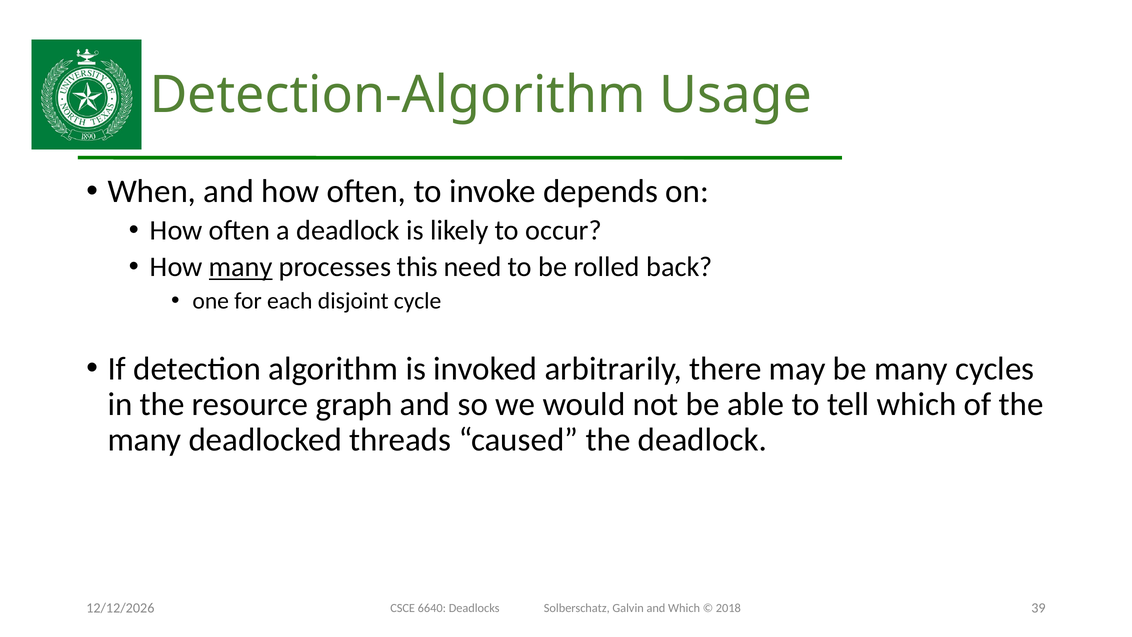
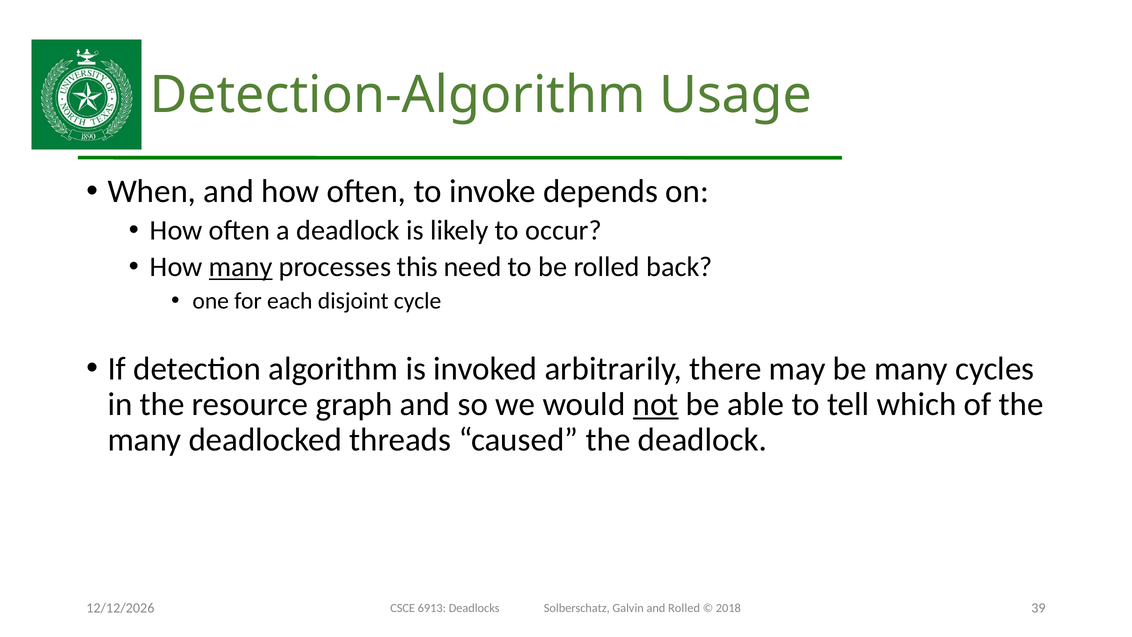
not underline: none -> present (656, 404)
6640: 6640 -> 6913 (432, 608)
and Which: Which -> Rolled (684, 608)
